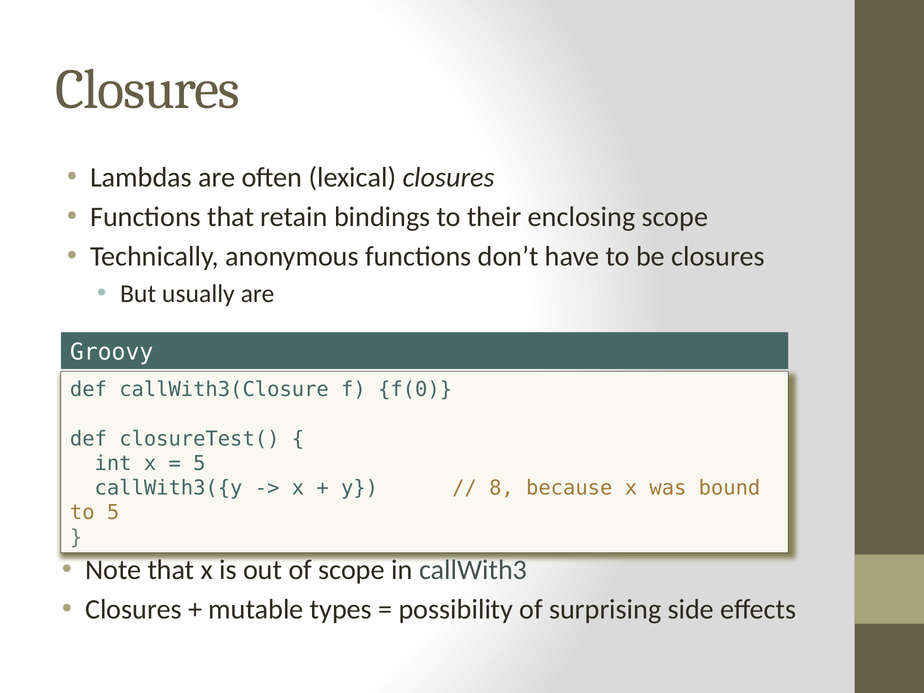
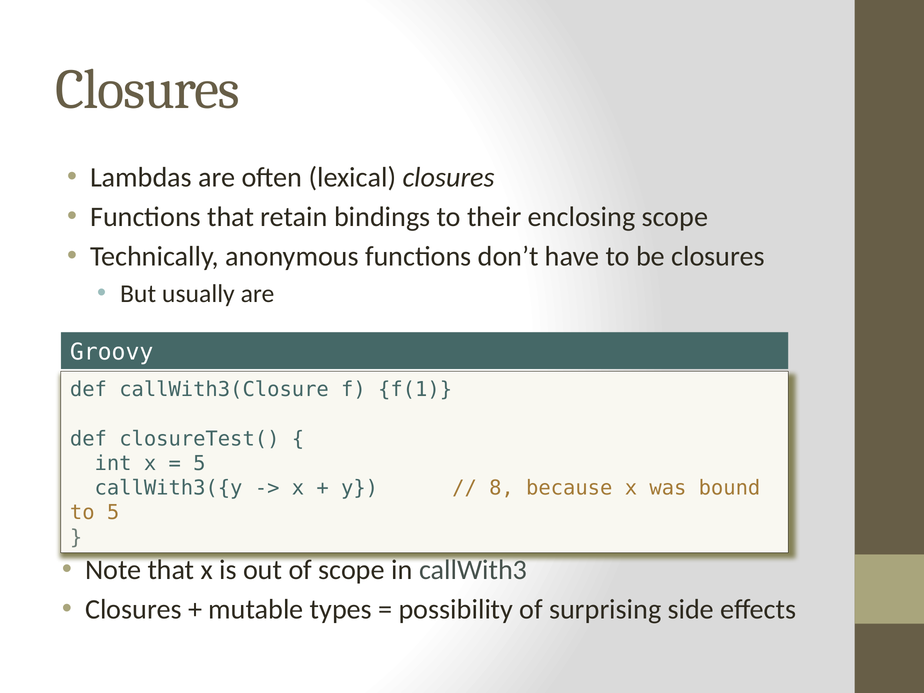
f(0: f(0 -> f(1 (415, 390)
